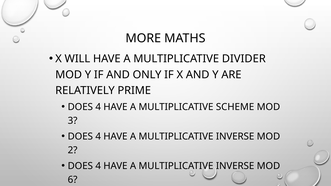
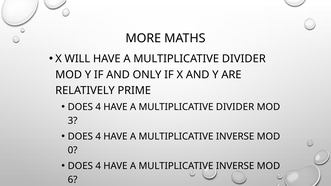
SCHEME: SCHEME -> DIVIDER (235, 107)
2: 2 -> 0 (73, 150)
